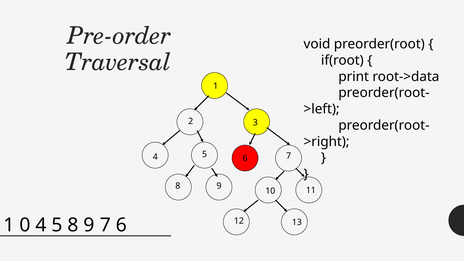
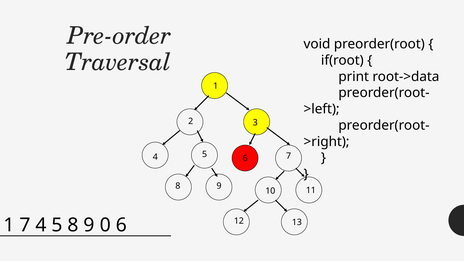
1 0: 0 -> 7 (25, 225)
9 7: 7 -> 0 (105, 225)
